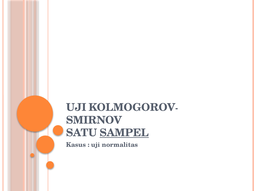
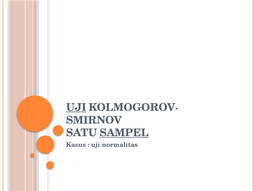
UJI underline: none -> present (76, 107)
